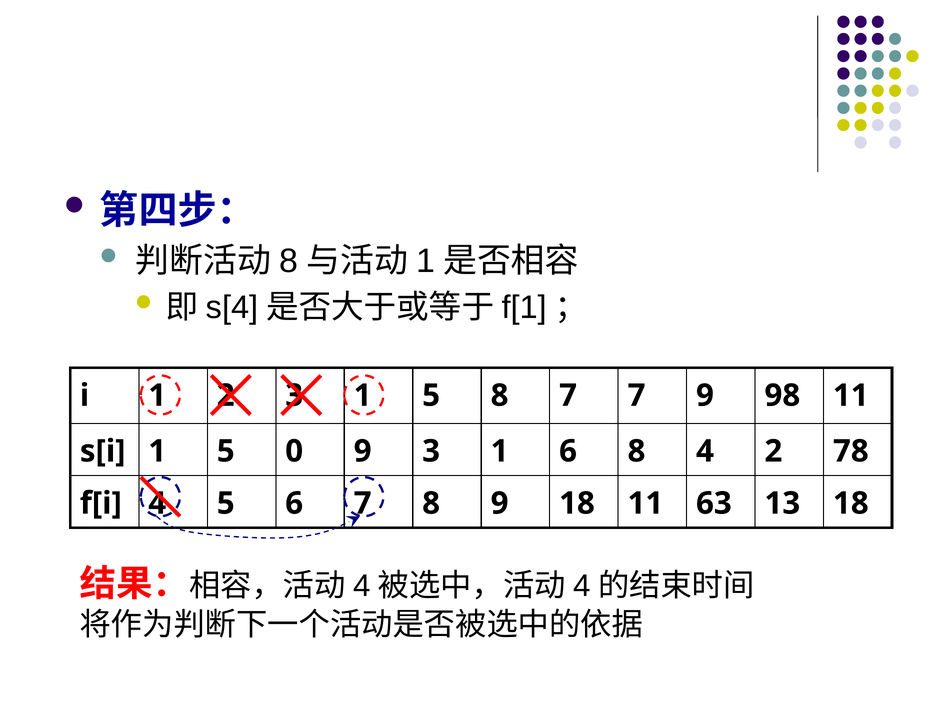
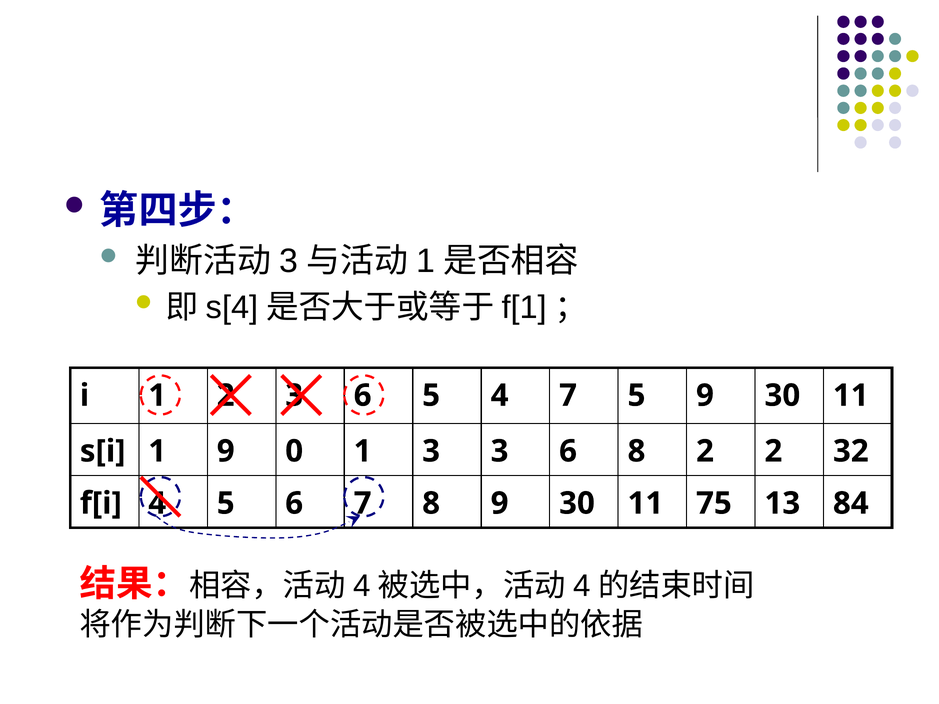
8: 8 -> 3 (289, 261)
1: 1 -> 6 (363, 396)
5 8: 8 -> 4 (500, 396)
7 7: 7 -> 5 (636, 396)
98: 98 -> 30 (782, 396)
5: 5 -> 9 (226, 451)
0 9: 9 -> 1 (363, 451)
1: 1 -> 3 (500, 451)
8 4: 4 -> 2 (705, 451)
78: 78 -> 32 (851, 451)
8 9 18: 18 -> 30 (577, 504)
63: 63 -> 75 (714, 504)
13 18: 18 -> 84 (851, 504)
